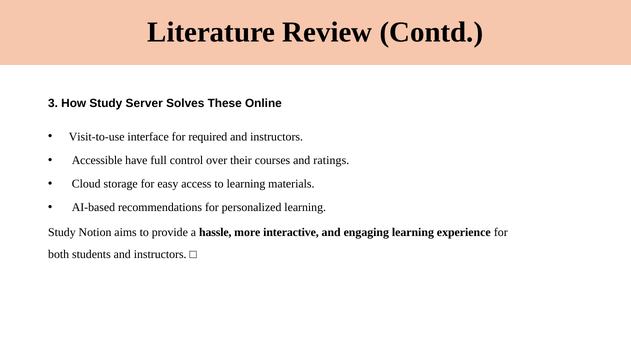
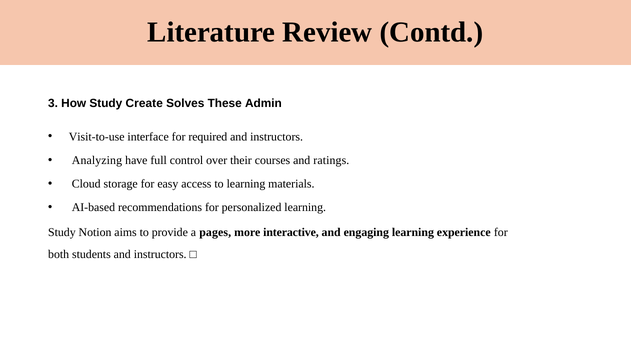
Server: Server -> Create (144, 103)
Online: Online -> Admin (263, 103)
Accessible: Accessible -> Analyzing (97, 160)
hassle: hassle -> pages (215, 232)
